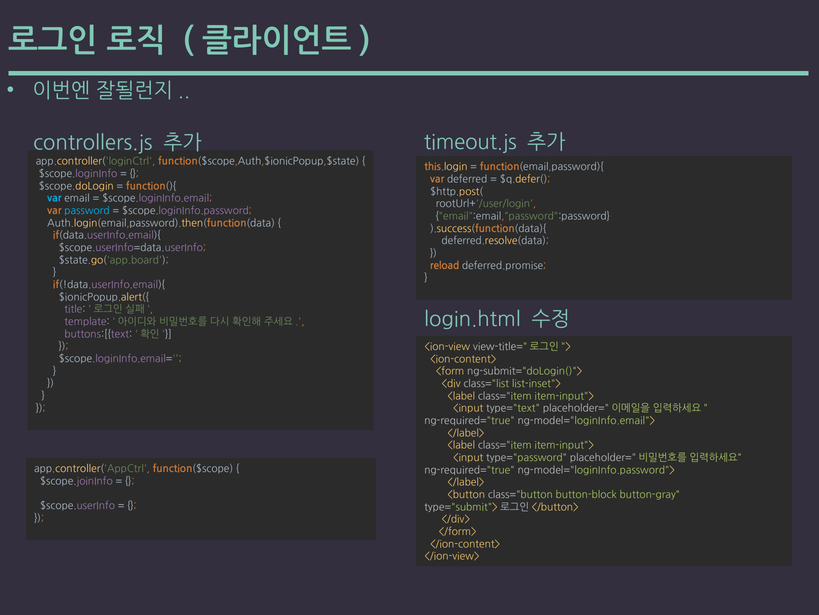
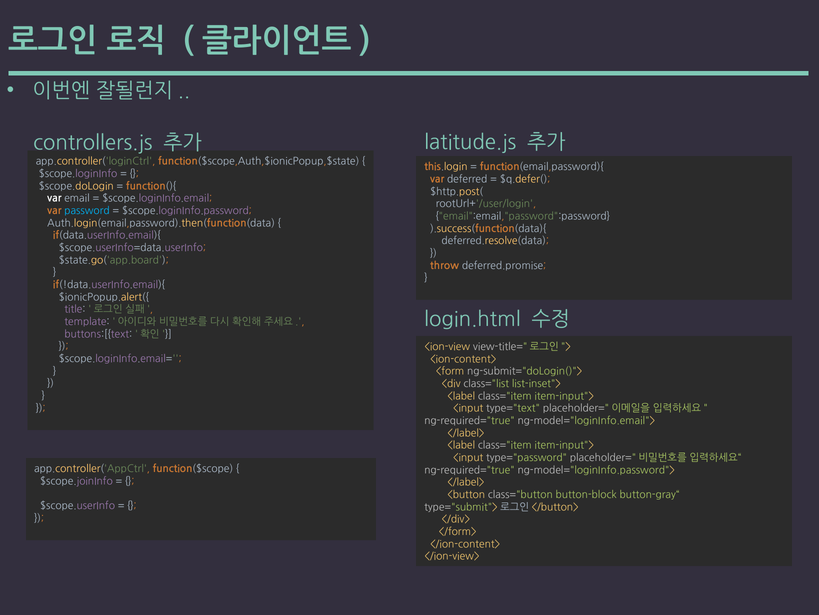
timeout.js: timeout.js -> latitude.js (470, 142)
var colour: light blue -> white (54, 198)
reload: reload -> throw (444, 265)
